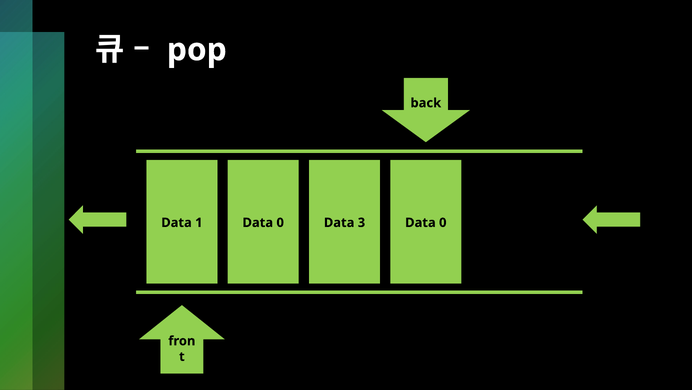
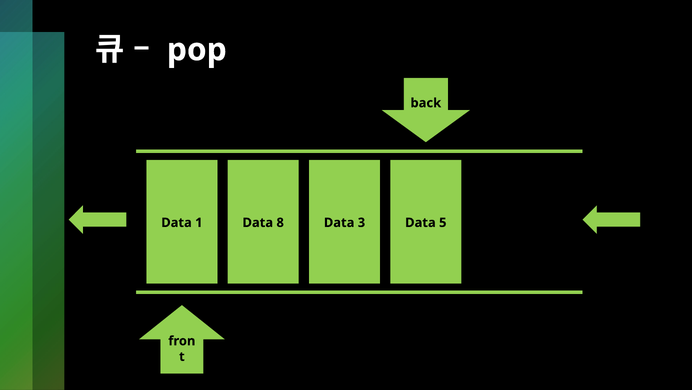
1 Data 0: 0 -> 8 (280, 222)
3 Data 0: 0 -> 5 (443, 222)
